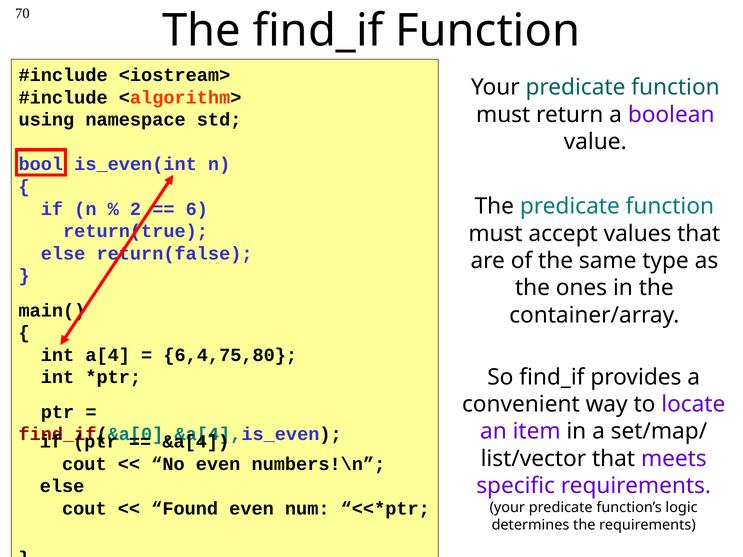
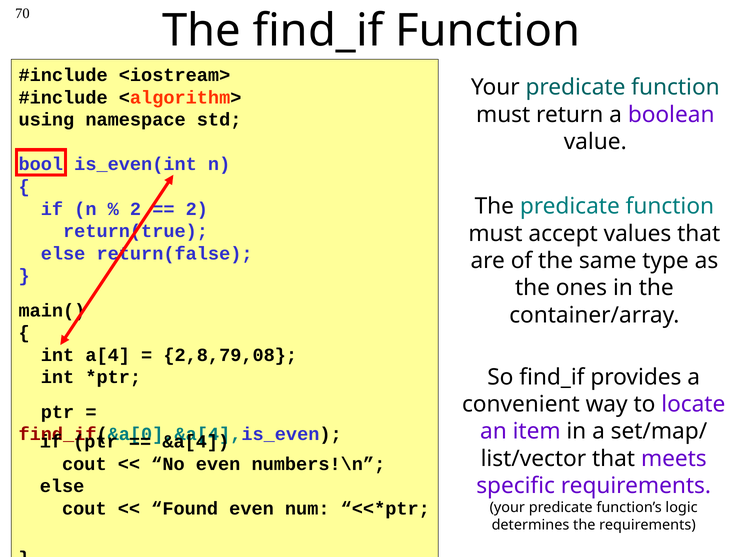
6: 6 -> 2 (197, 209)
6,4,75,80: 6,4,75,80 -> 2,8,79,08 (230, 355)
